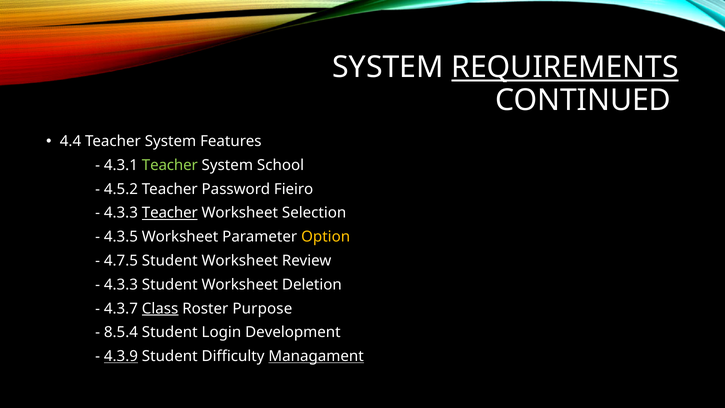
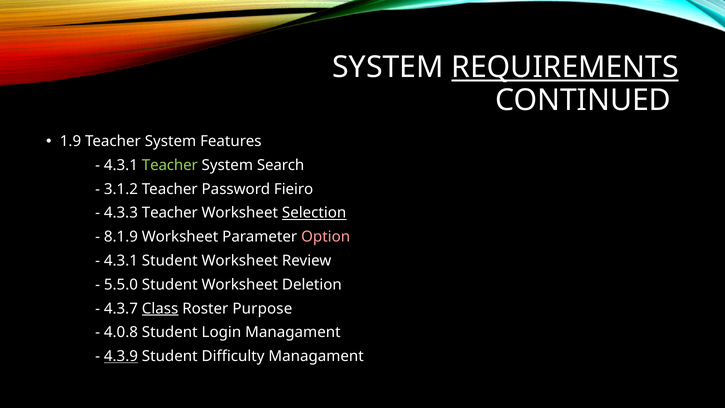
4.4: 4.4 -> 1.9 (70, 141)
School: School -> Search (281, 165)
4.5.2: 4.5.2 -> 3.1.2 (121, 189)
Teacher underline: present -> none (170, 213)
Selection underline: none -> present (314, 213)
4.3.5: 4.3.5 -> 8.1.9 (121, 237)
Option colour: yellow -> pink (326, 237)
4.7.5: 4.7.5 -> 4.3.1 (121, 261)
4.3.3: 4.3.3 -> 5.5.0 (121, 285)
8.5.4: 8.5.4 -> 4.0.8 (121, 332)
Login Development: Development -> Managament (293, 332)
Managament underline: present -> none (316, 356)
